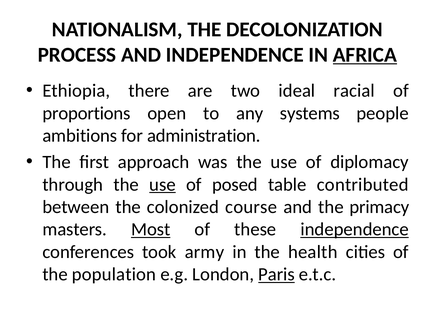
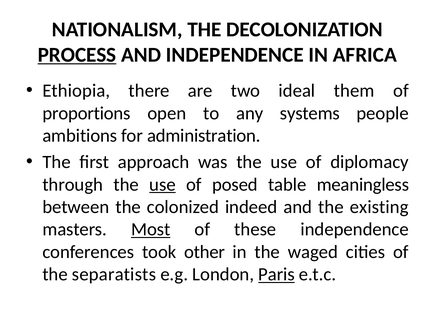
PROCESS underline: none -> present (77, 55)
AFRICA underline: present -> none (365, 55)
racial: racial -> them (354, 91)
contributed: contributed -> meaningless (363, 185)
course: course -> indeed (251, 207)
primacy: primacy -> existing (379, 207)
independence underline: present -> none (355, 230)
army: army -> other (205, 252)
health: health -> waged (313, 252)
population: population -> separatists (114, 275)
